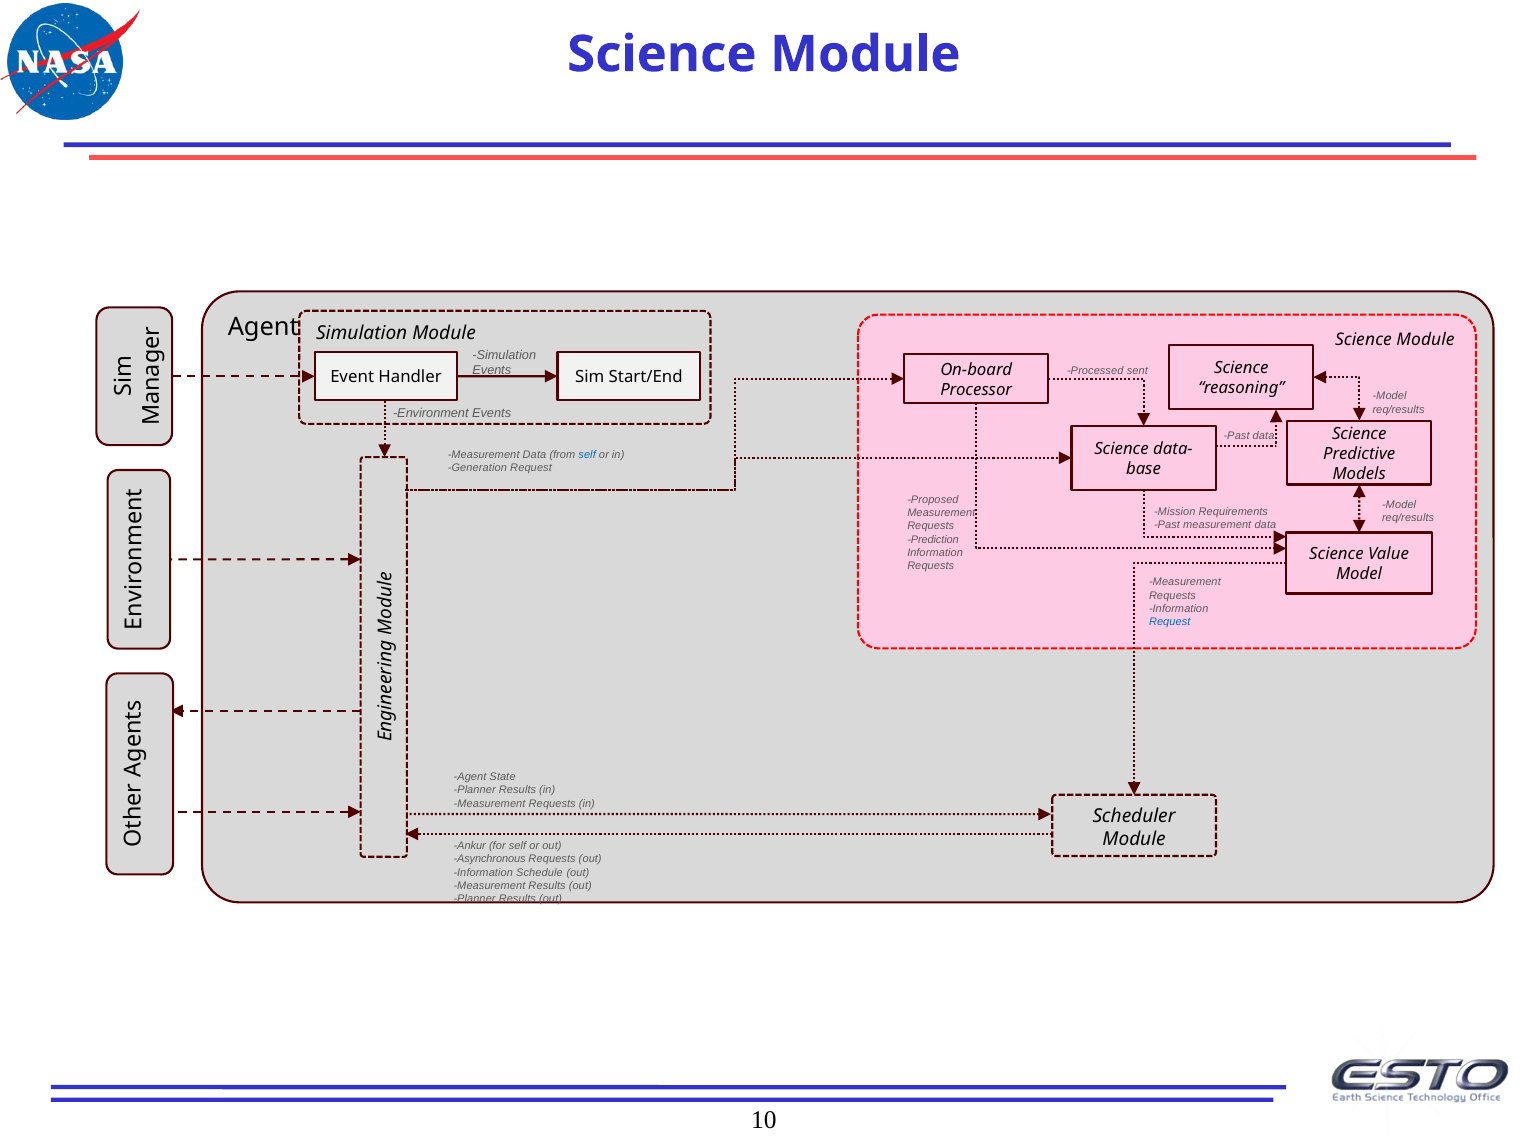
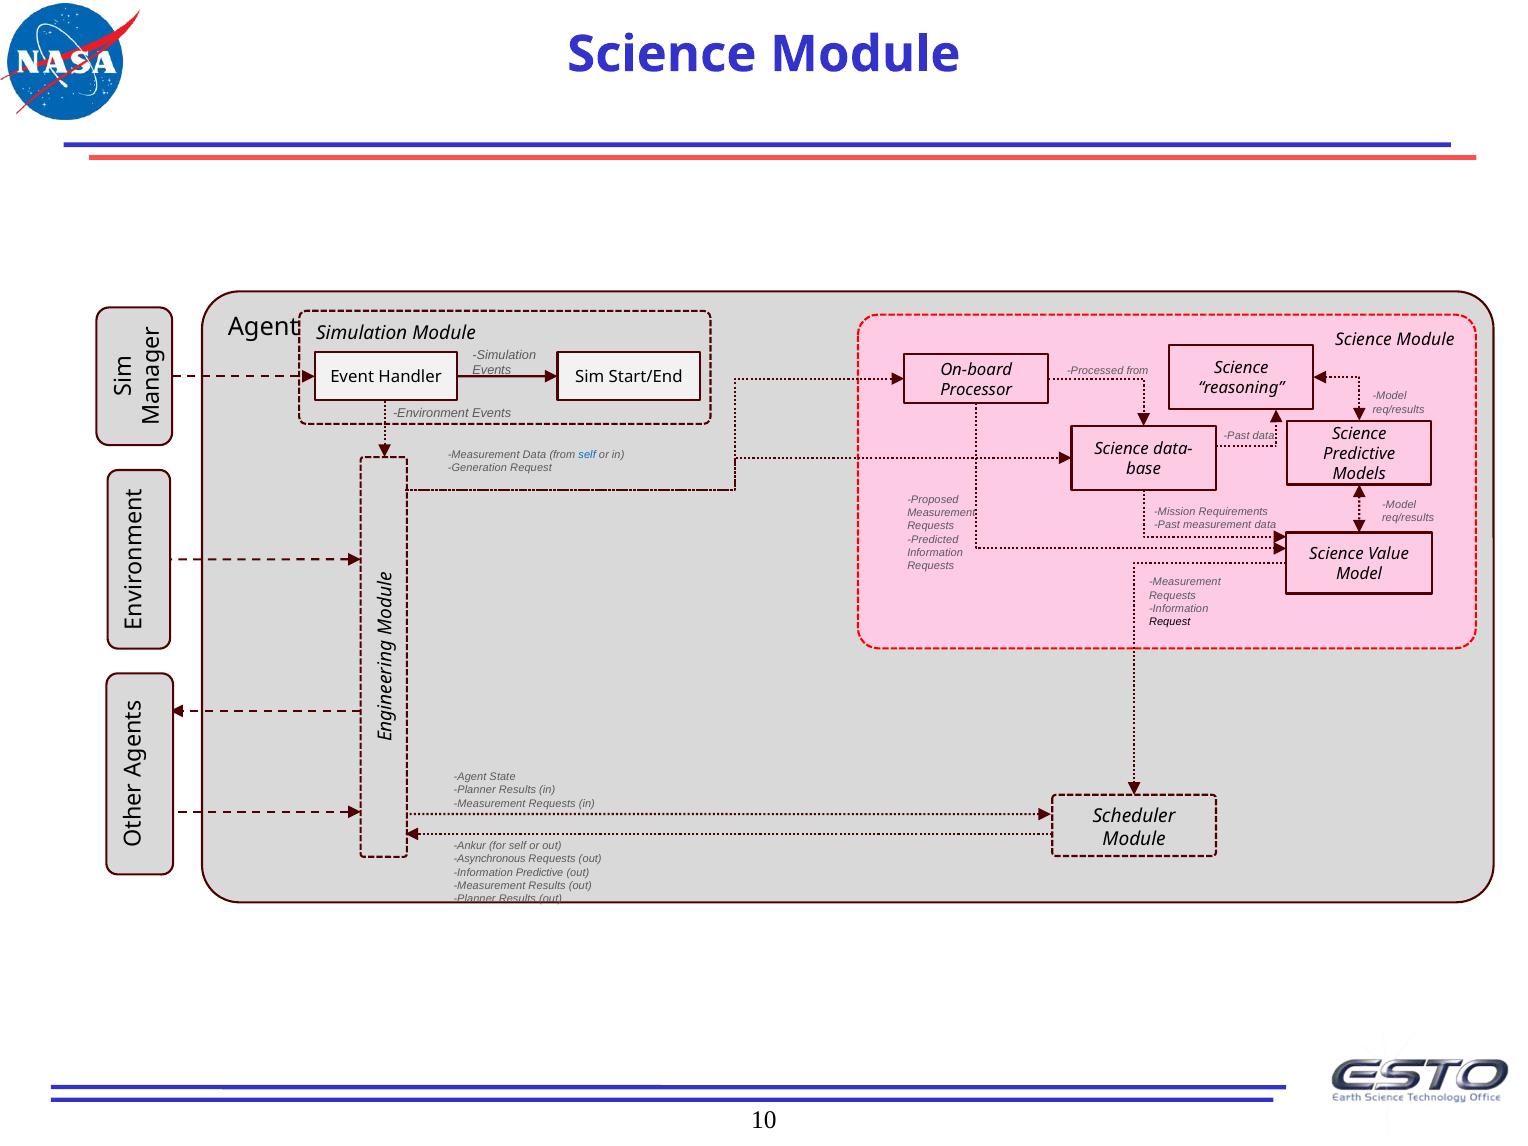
Processed sent: sent -> from (1137, 371)
Prediction: Prediction -> Predicted (933, 540)
Request colour: blue -> black (1170, 622)
Information Schedule: Schedule -> Predictive (540, 872)
